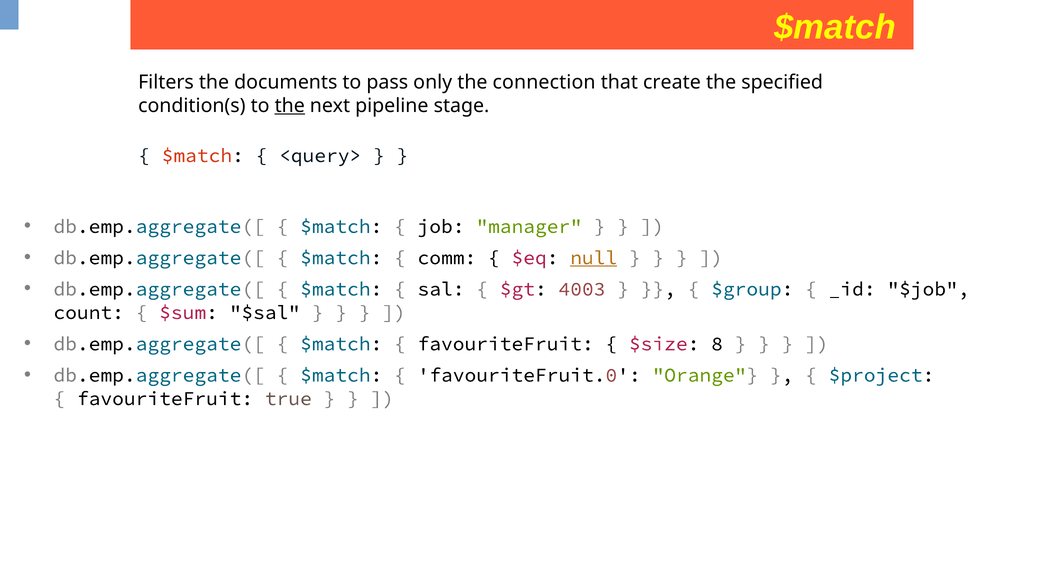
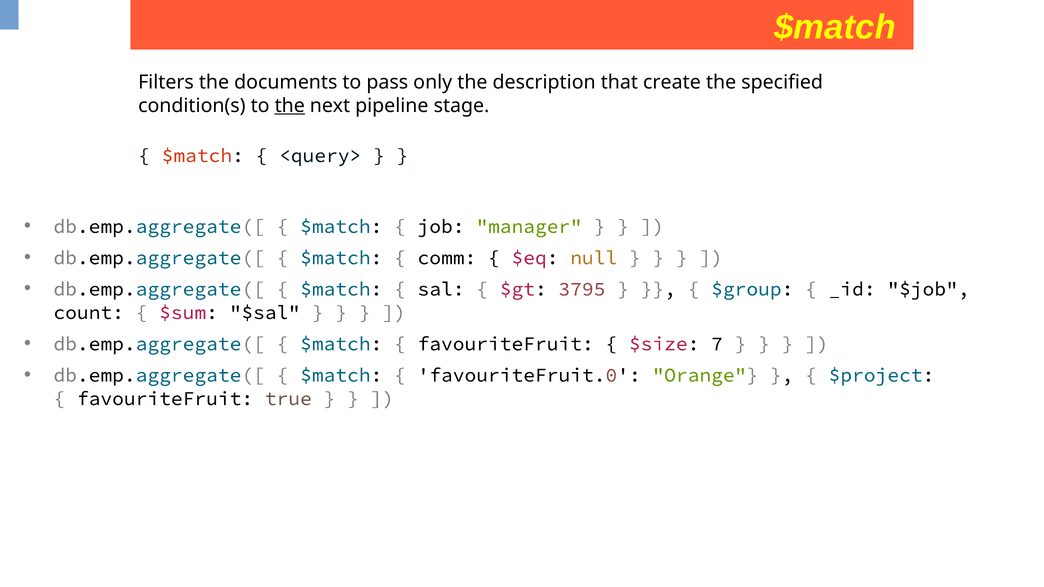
connection: connection -> description (544, 82)
null underline: present -> none (594, 258)
4003: 4003 -> 3795 (582, 289)
8: 8 -> 7 (717, 344)
